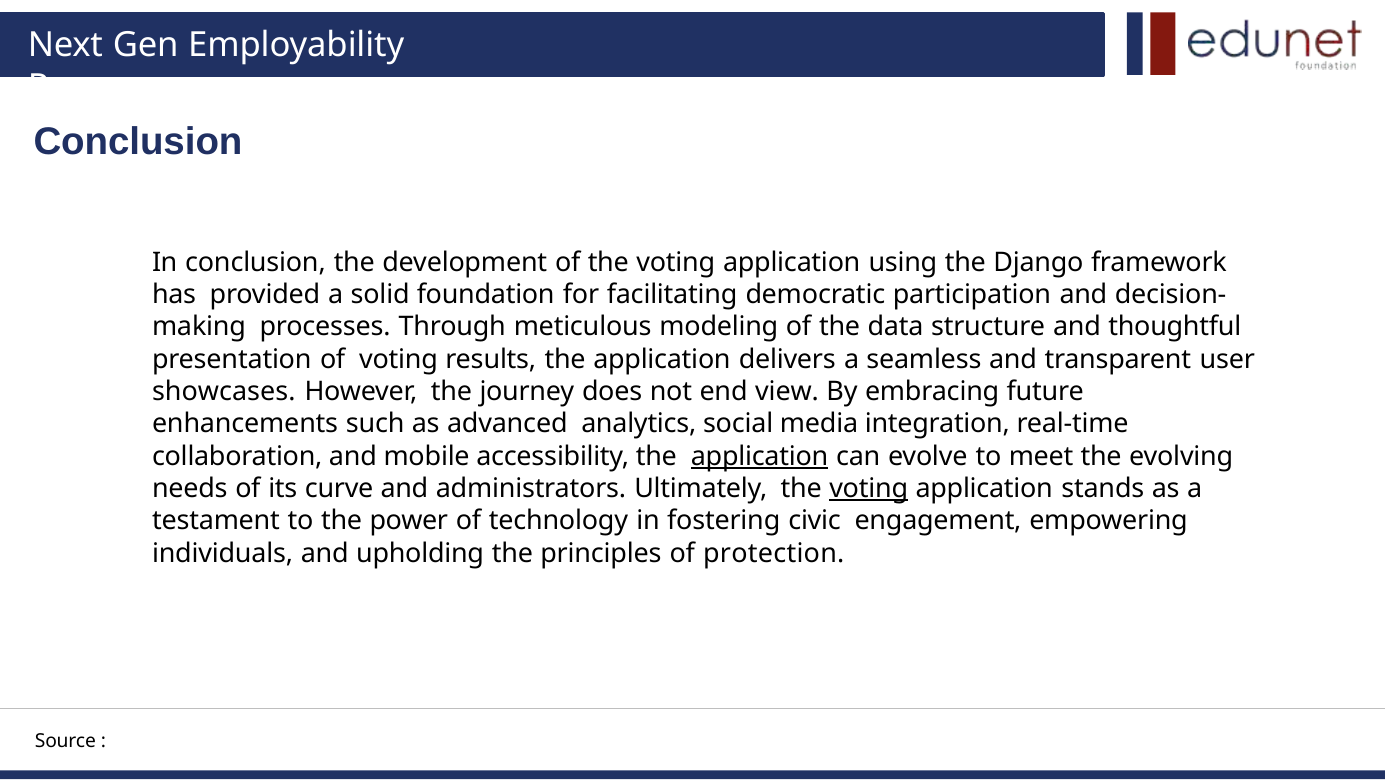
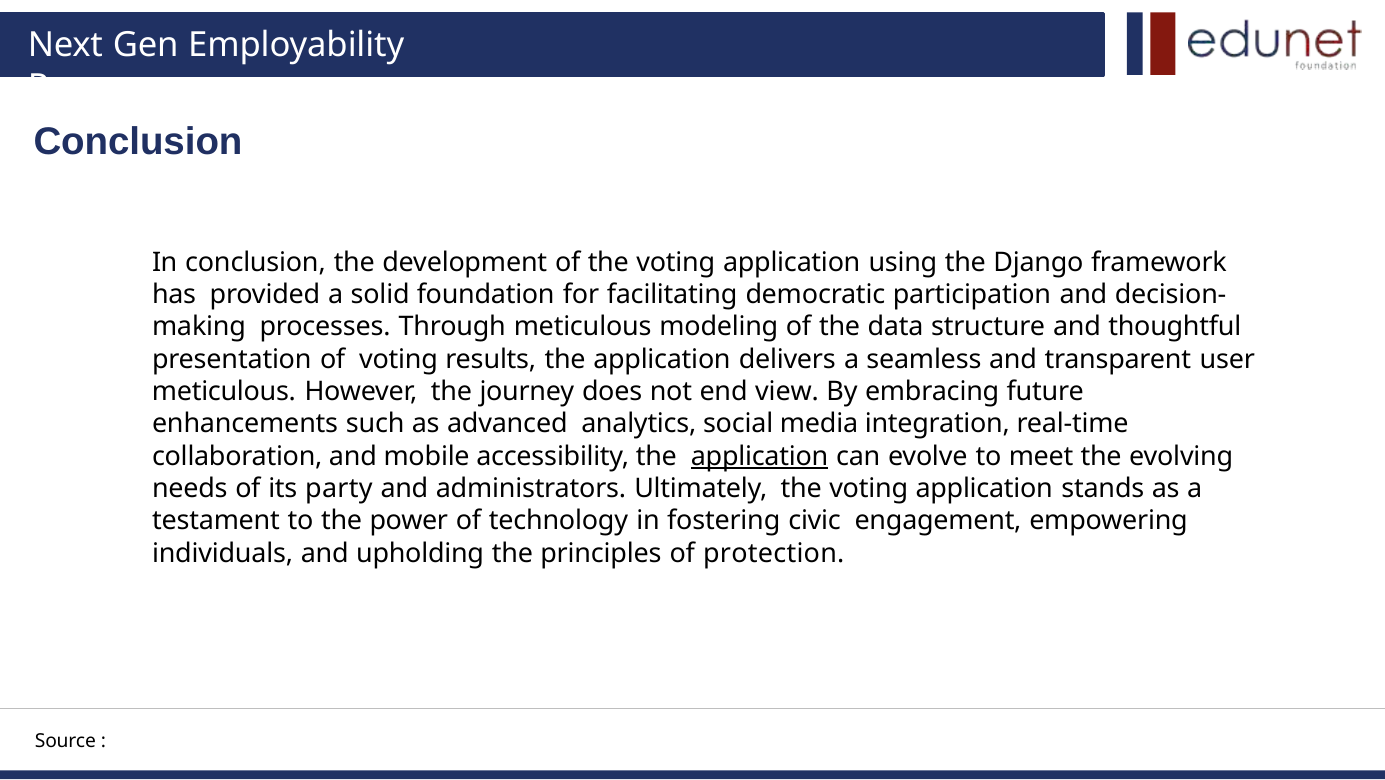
showcases: showcases -> meticulous (224, 392)
curve: curve -> party (339, 489)
voting underline: present -> none (869, 489)
